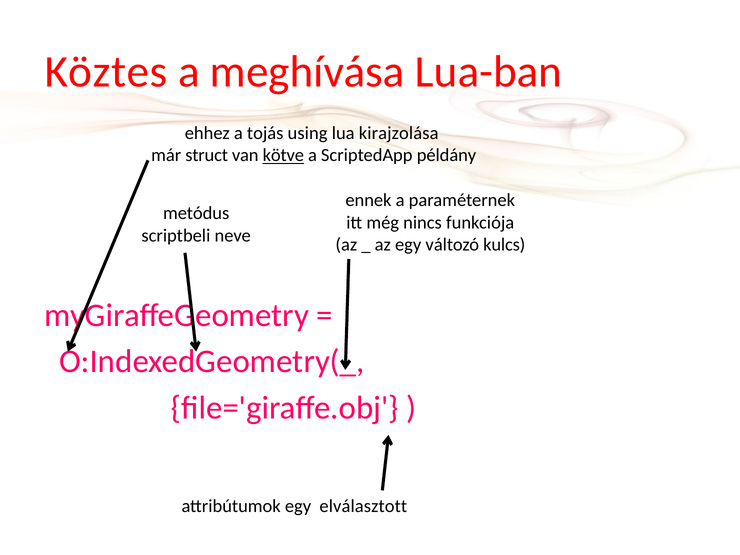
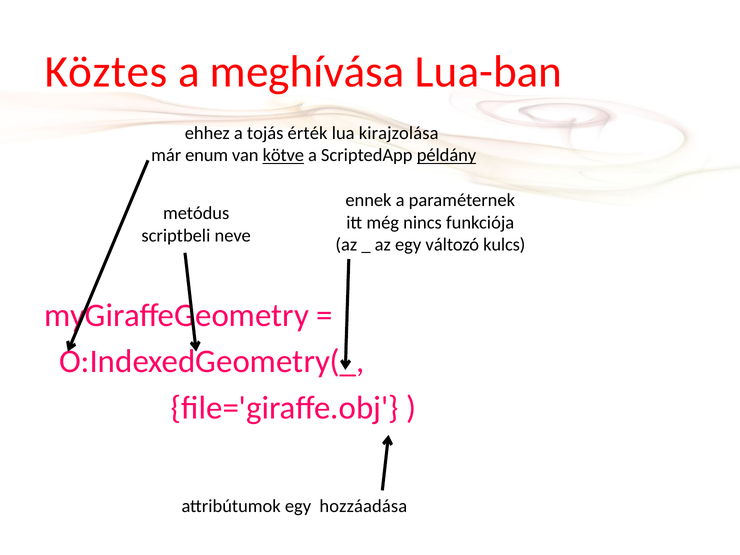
using: using -> érték (308, 133)
struct: struct -> enum (207, 155)
példány underline: none -> present (446, 155)
elválasztott: elválasztott -> hozzáadása (363, 506)
